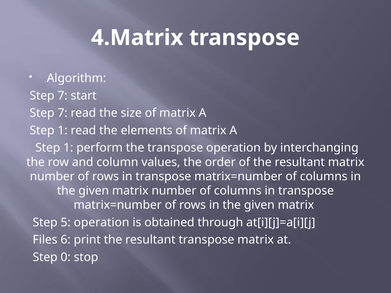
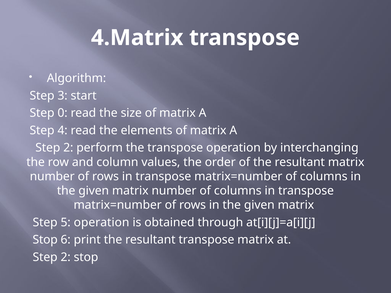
7: 7 -> 3 (63, 96)
7: 7 -> 0 (63, 113)
1: 1 -> 4 (63, 130)
1: 1 -> 2 (68, 148)
Files: Files -> Stop (45, 240)
0: 0 -> 2 (66, 257)
